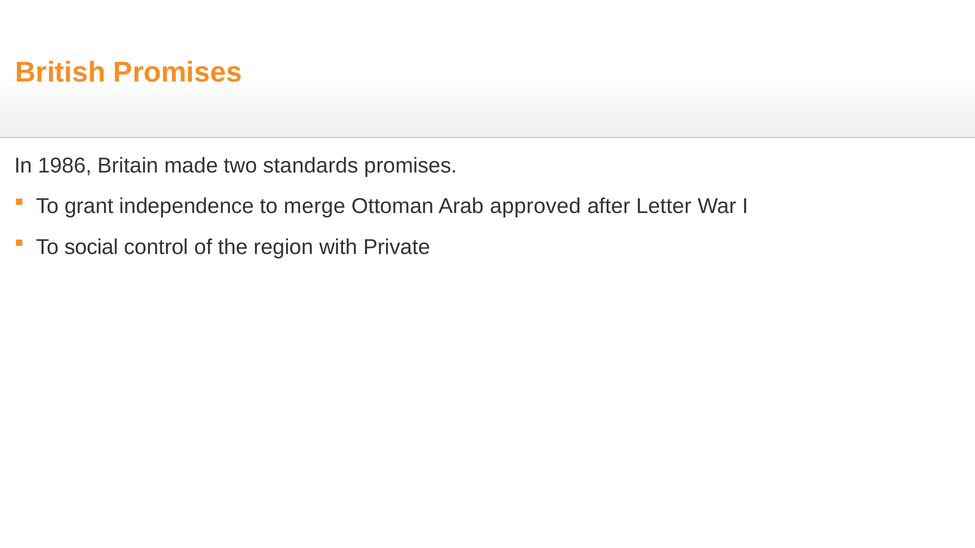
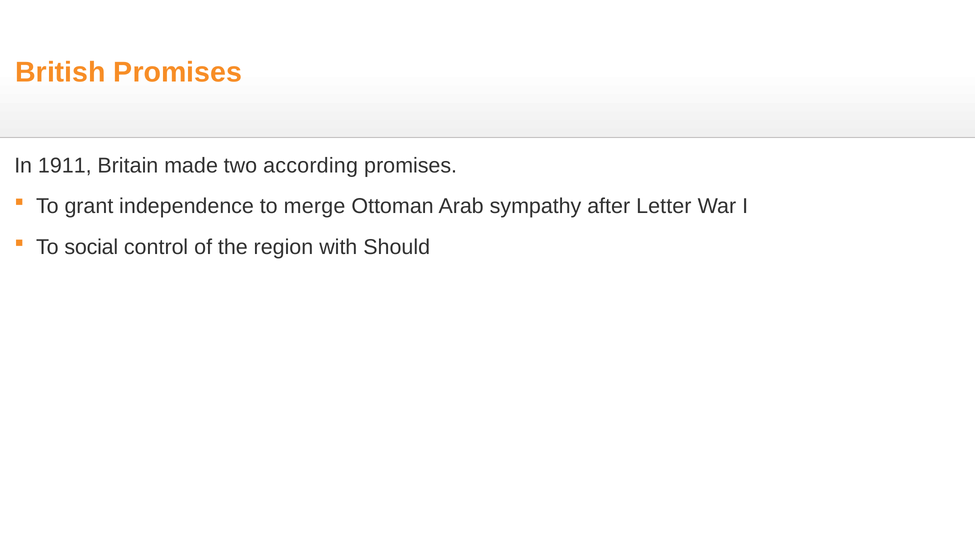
1986: 1986 -> 1911 (65, 166)
standards: standards -> according (311, 166)
approved: approved -> sympathy (536, 207)
Private: Private -> Should (397, 247)
